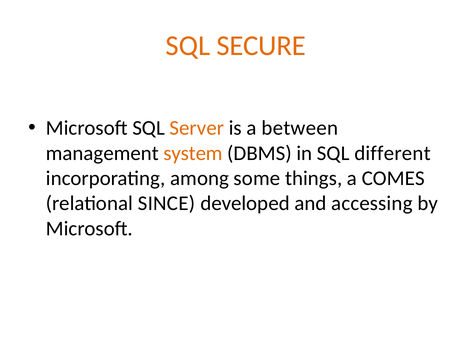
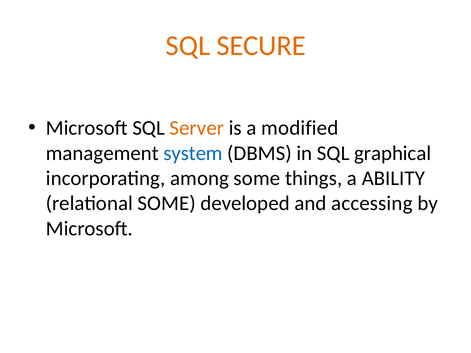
between: between -> modified (300, 128)
system colour: orange -> blue (193, 153)
different: different -> graphical (393, 153)
COMES: COMES -> ABILITY (393, 178)
relational SINCE: SINCE -> SOME (167, 204)
